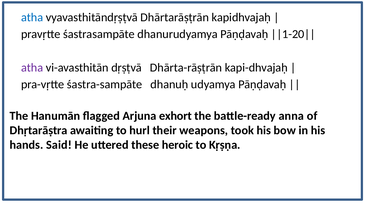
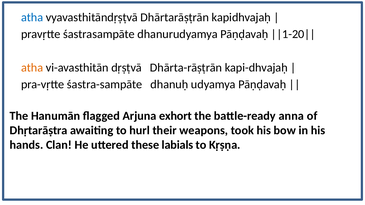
atha colour: purple -> orange (32, 68)
Said: Said -> Clan (59, 145)
heroic: heroic -> labials (177, 145)
